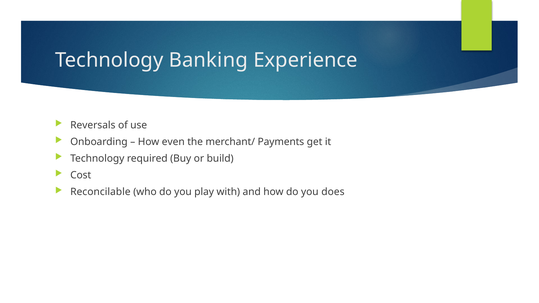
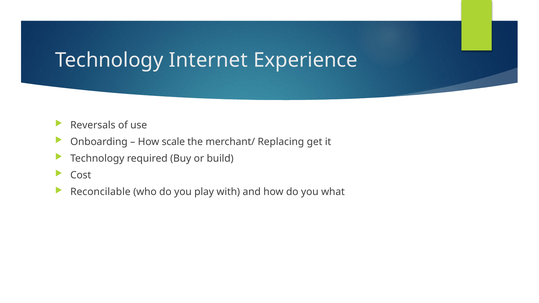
Banking: Banking -> Internet (208, 60)
even: even -> scale (173, 142)
Payments: Payments -> Replacing (281, 142)
does: does -> what (333, 192)
